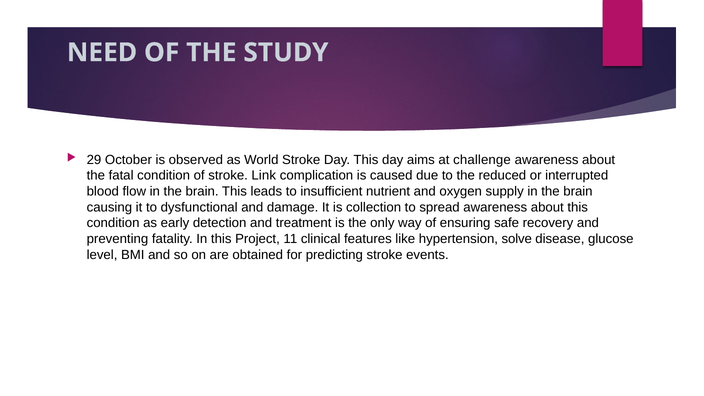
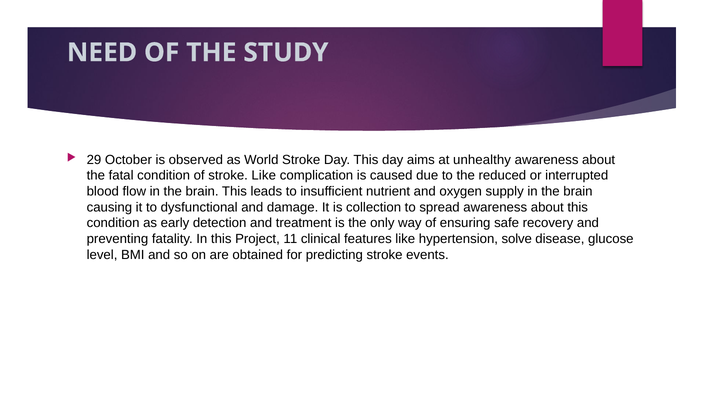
challenge: challenge -> unhealthy (482, 160)
stroke Link: Link -> Like (264, 176)
